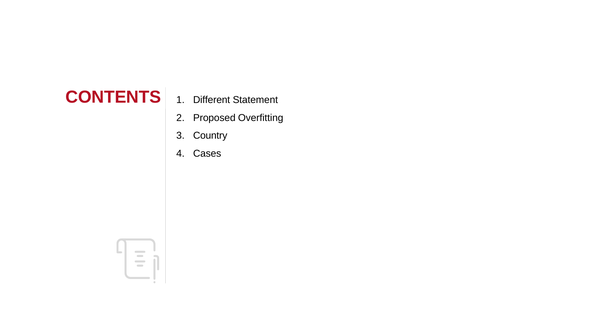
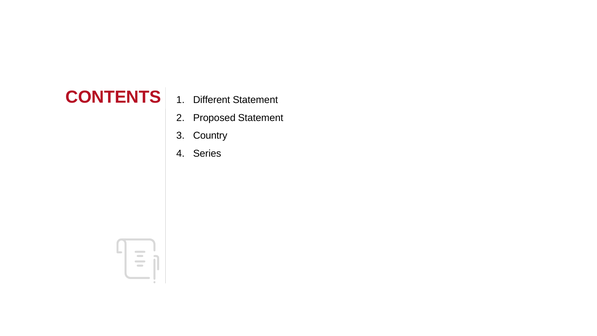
Proposed Overfitting: Overfitting -> Statement (261, 118)
Cases: Cases -> Series (207, 154)
